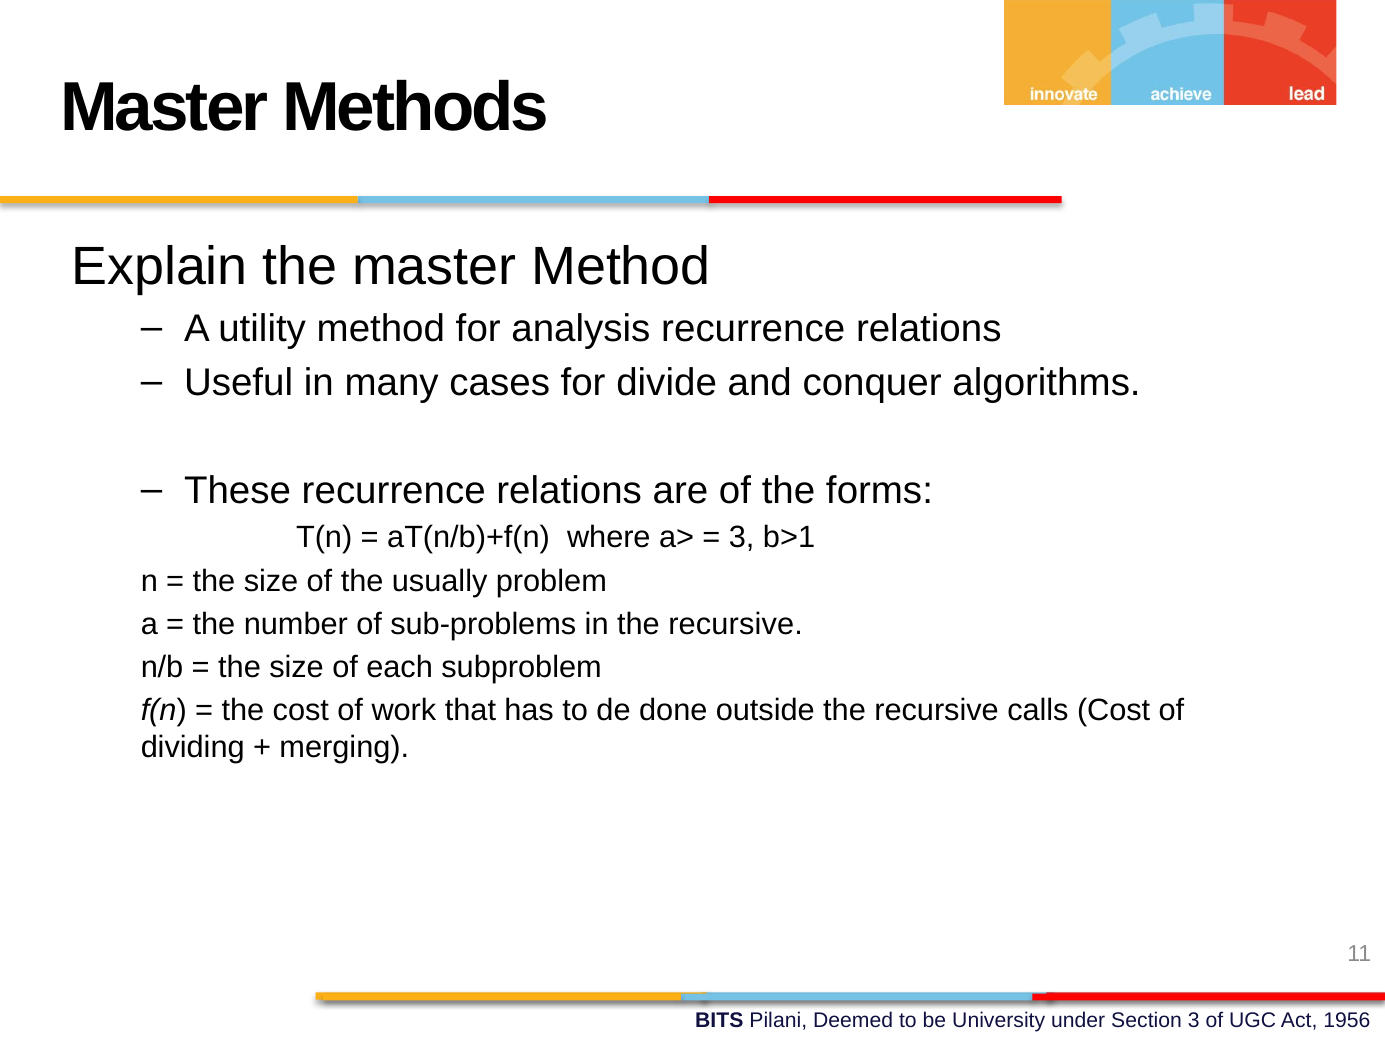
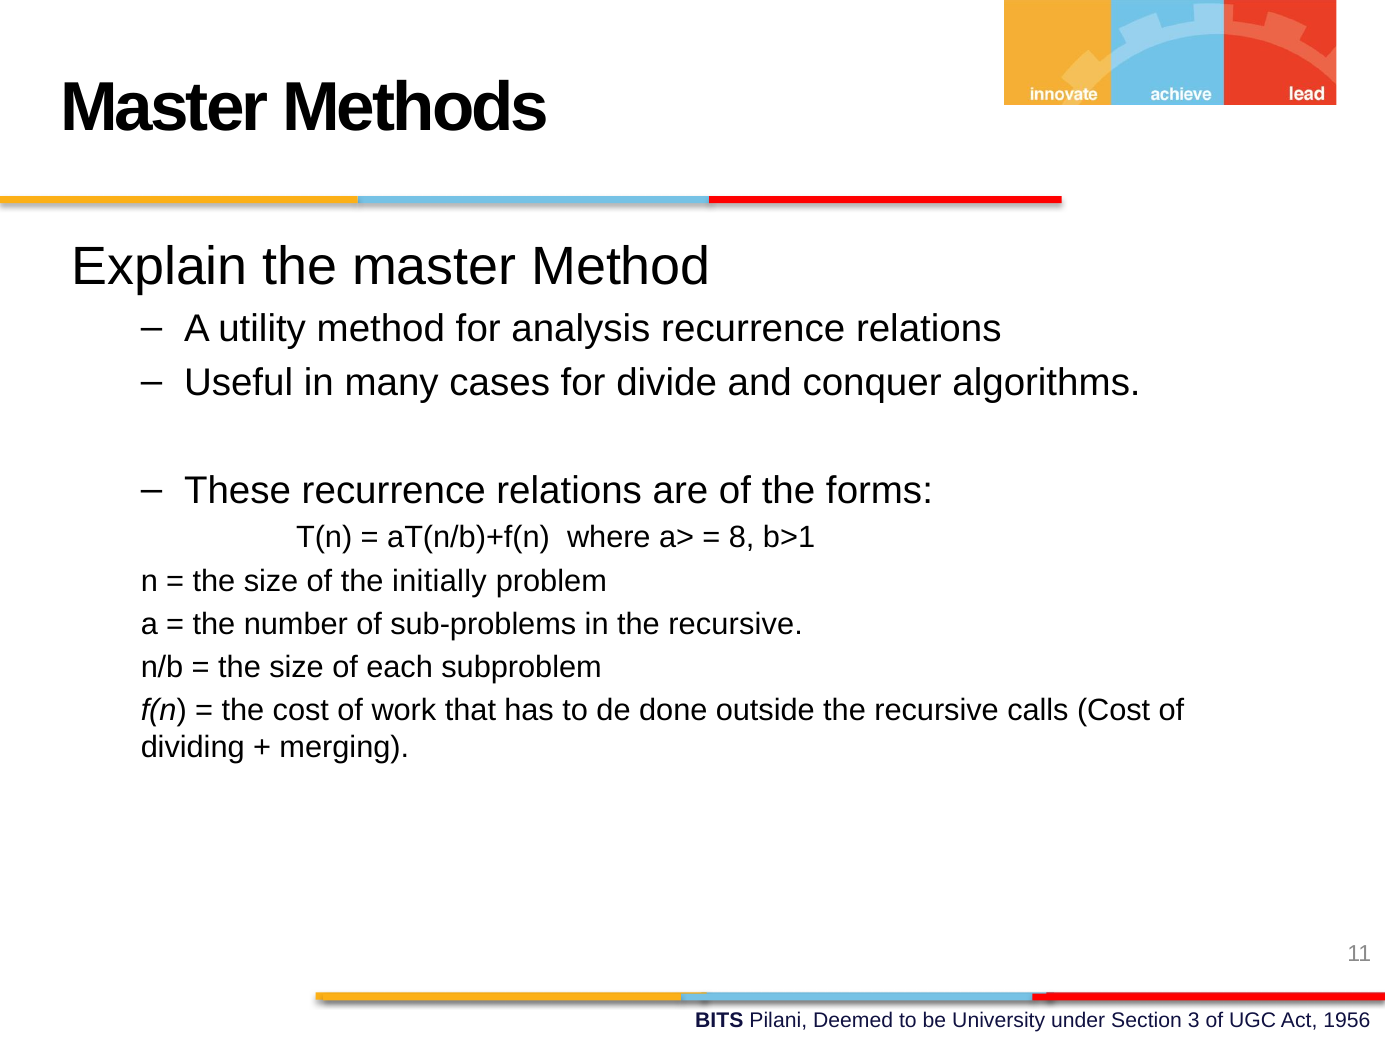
3: 3 -> 8 (742, 538)
usually: usually -> initially (440, 581)
